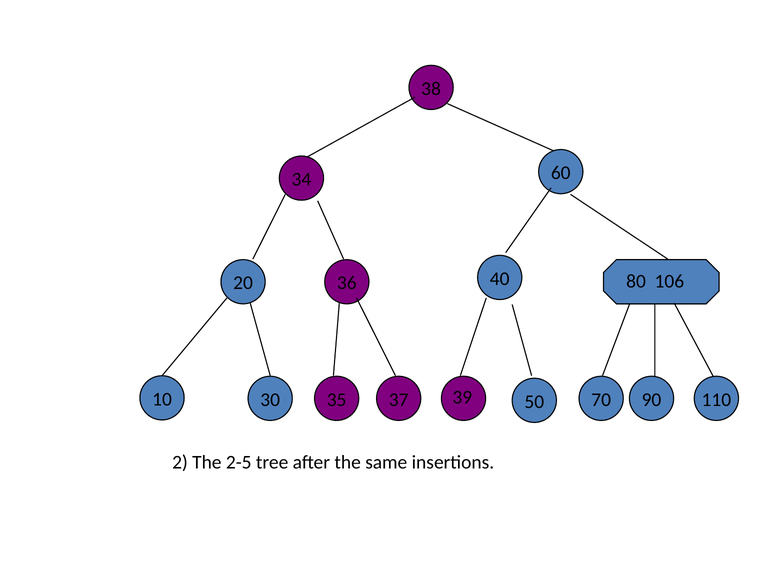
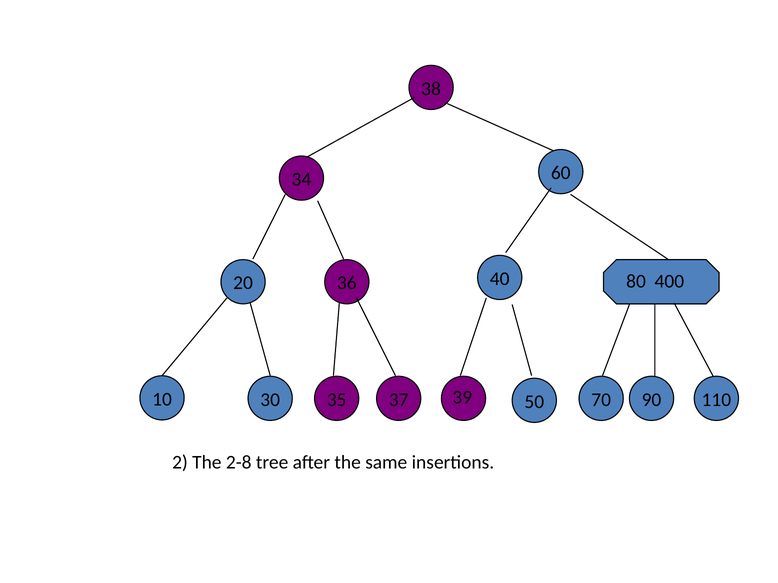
106: 106 -> 400 (669, 281)
2-5: 2-5 -> 2-8 (239, 463)
